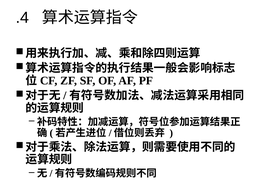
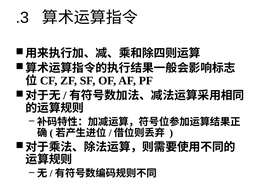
.4: .4 -> .3 (22, 18)
